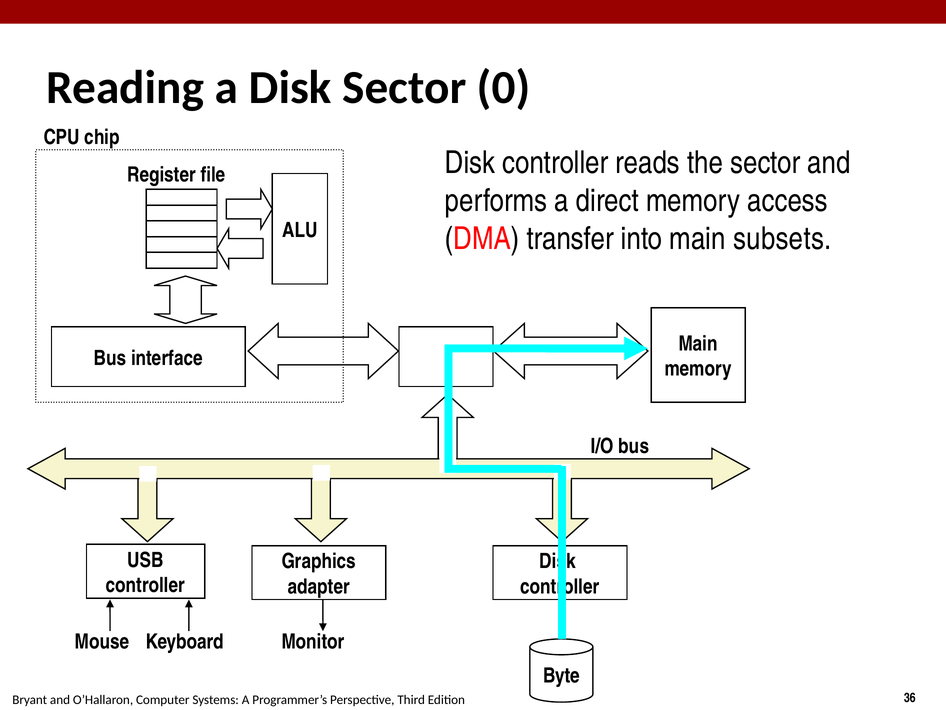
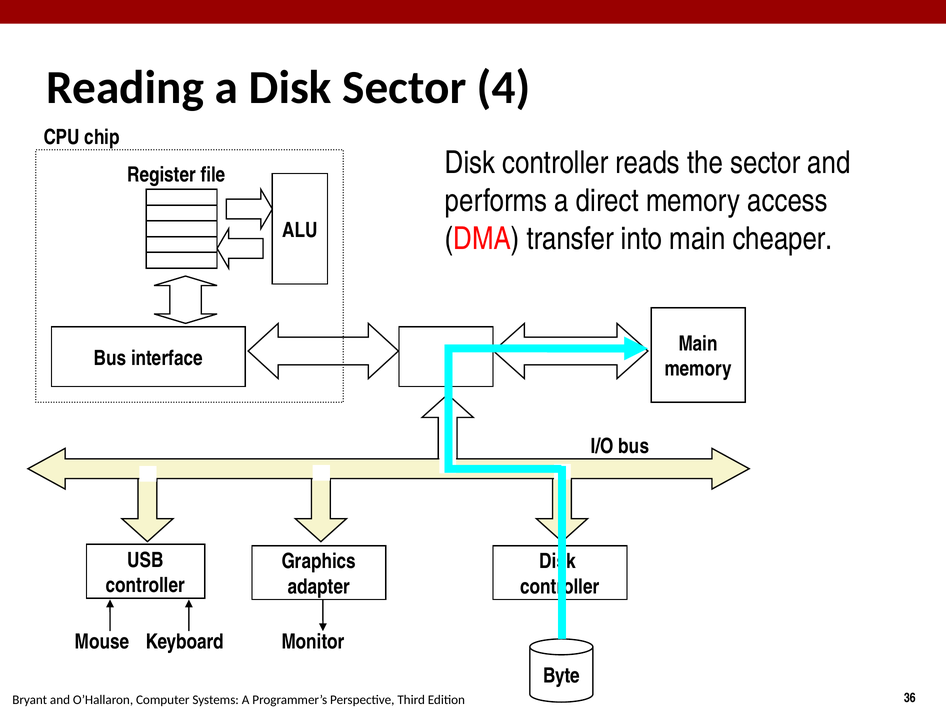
0: 0 -> 4 (504, 88)
subsets: subsets -> cheaper (783, 238)
